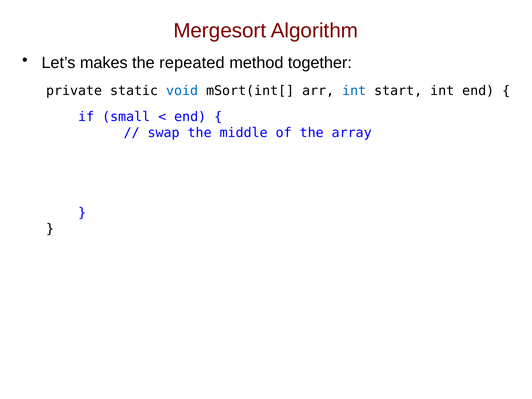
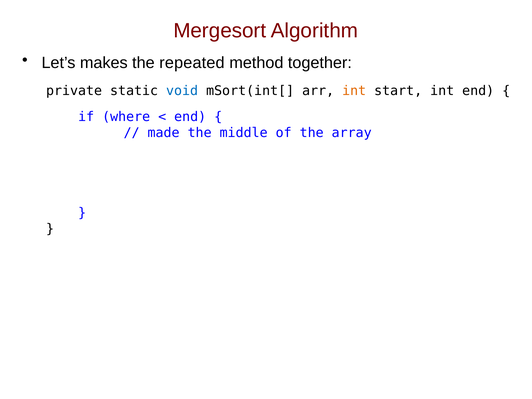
int colour: blue -> orange (354, 91)
small: small -> where (126, 117)
swap: swap -> made (164, 133)
